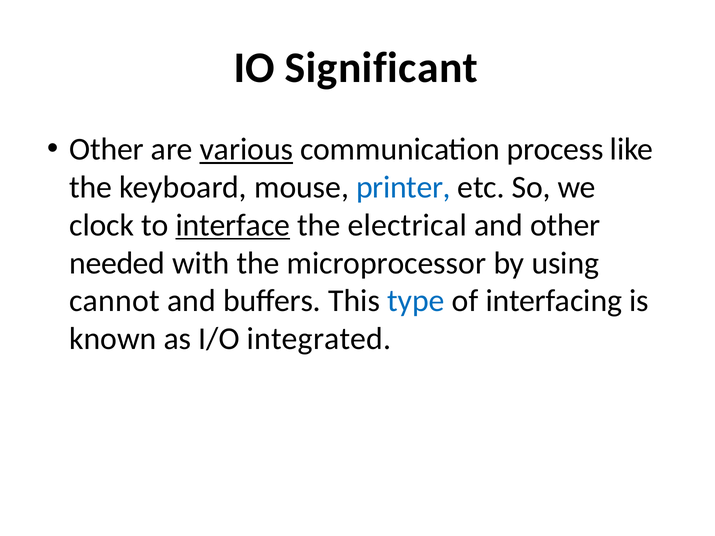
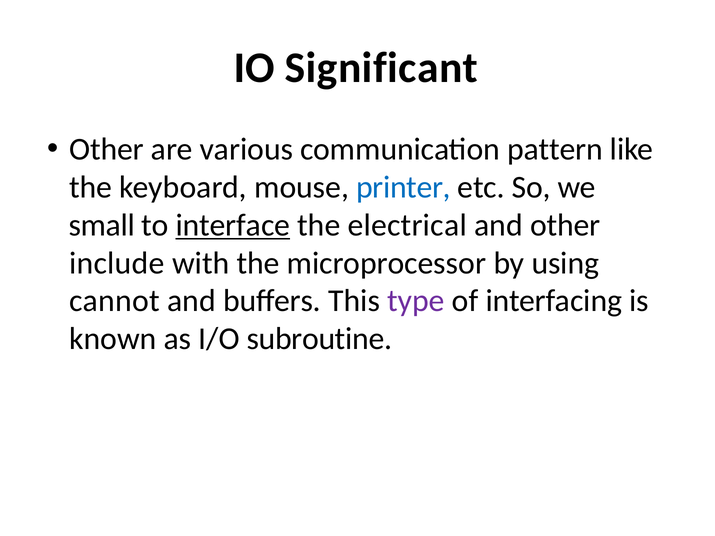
various underline: present -> none (246, 149)
process: process -> pattern (555, 149)
clock: clock -> small (102, 225)
needed: needed -> include (117, 263)
type colour: blue -> purple (416, 301)
integrated: integrated -> subroutine (319, 339)
